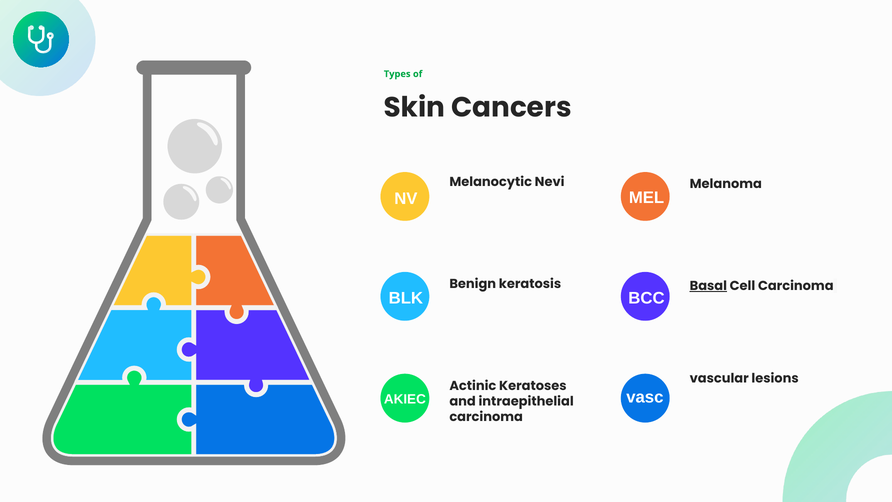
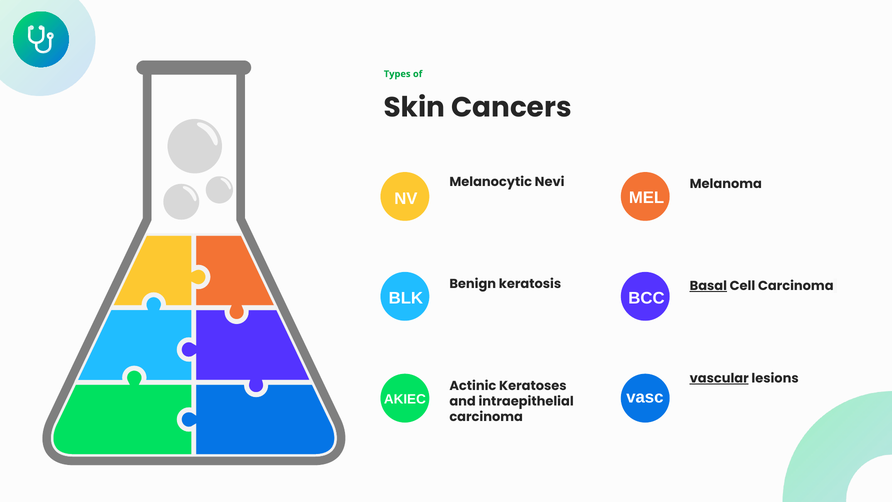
vascular underline: none -> present (719, 378)
